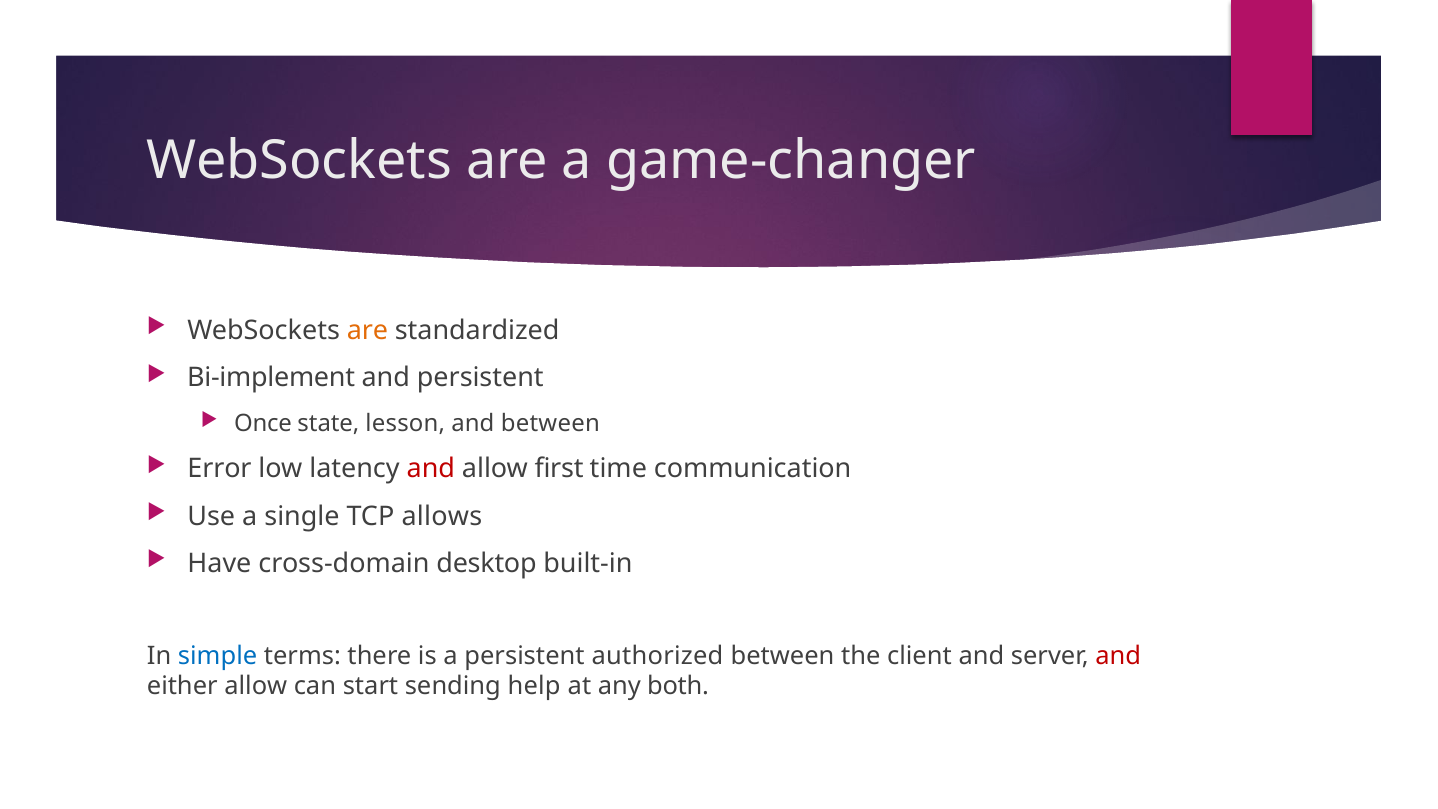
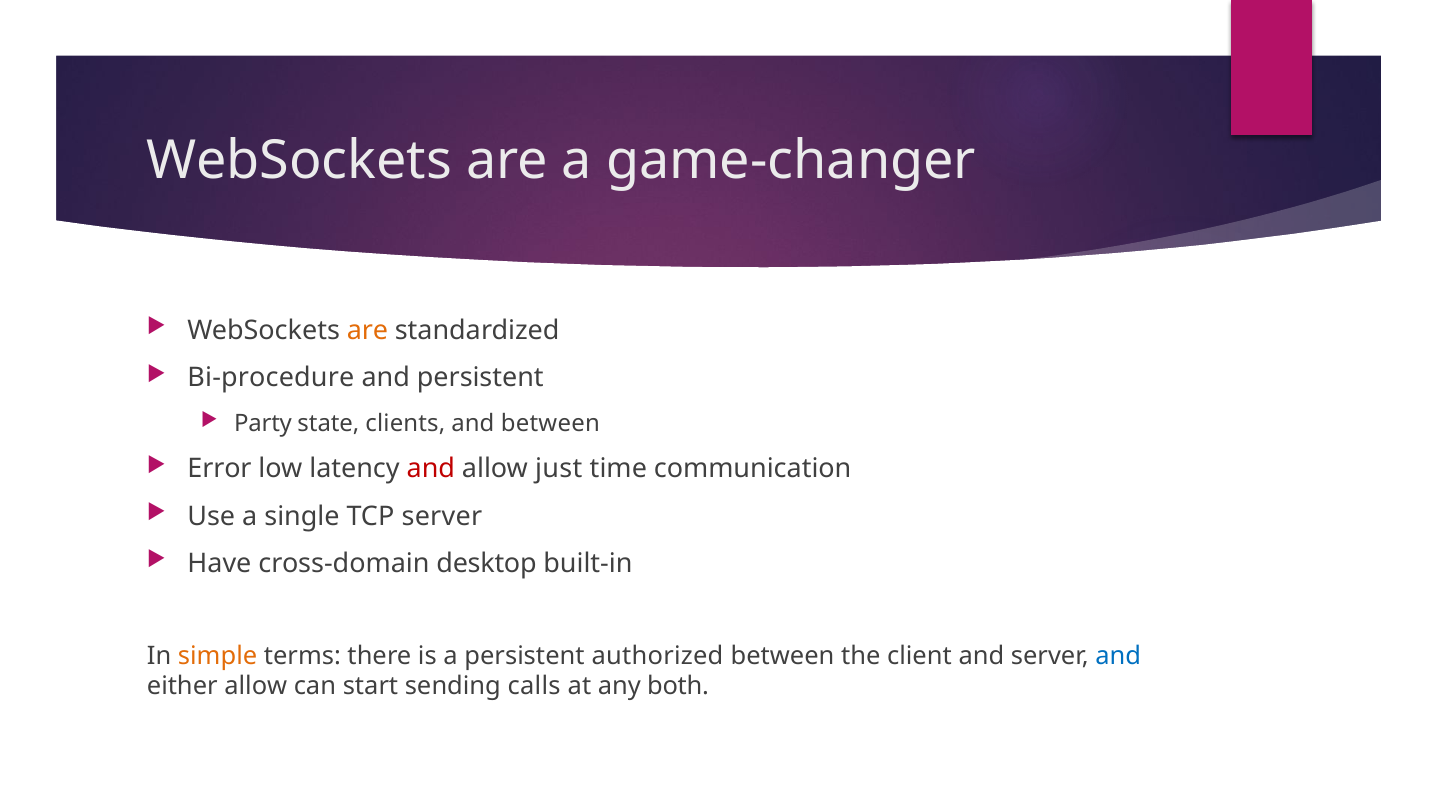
Bi-implement: Bi-implement -> Bi-procedure (271, 378)
Once: Once -> Party (263, 423)
lesson: lesson -> clients (405, 423)
first: first -> just (559, 469)
TCP allows: allows -> server (442, 516)
simple colour: blue -> orange (218, 656)
and colour: red -> blue (1118, 656)
help: help -> calls (534, 686)
